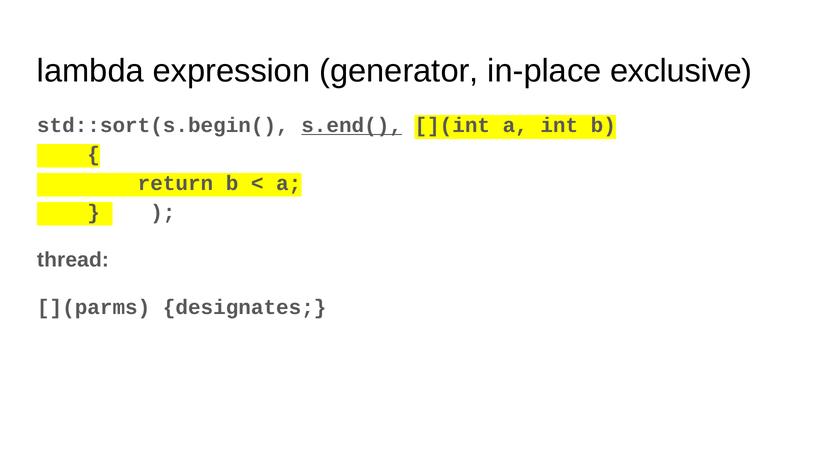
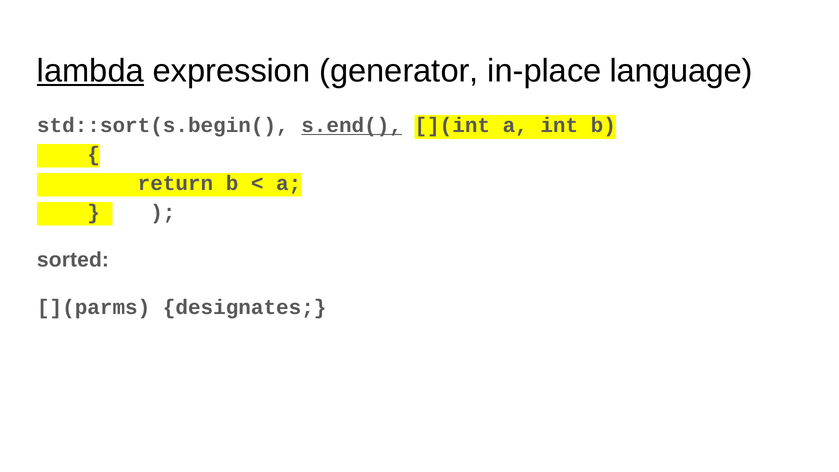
lambda underline: none -> present (90, 71)
exclusive: exclusive -> language (681, 71)
thread: thread -> sorted (73, 260)
